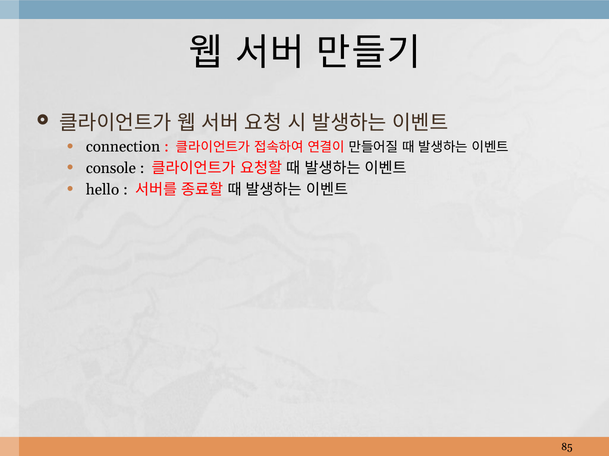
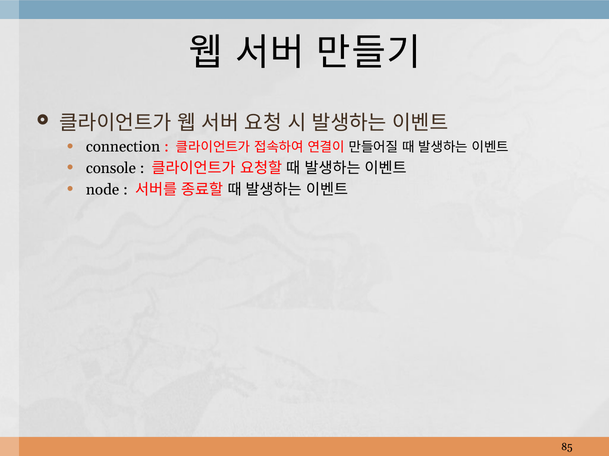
hello: hello -> node (103, 190)
